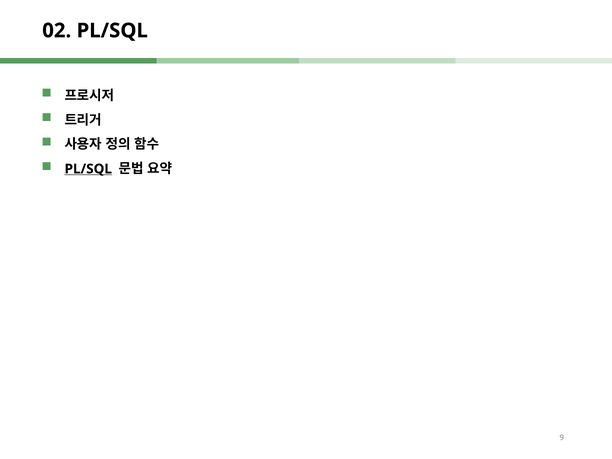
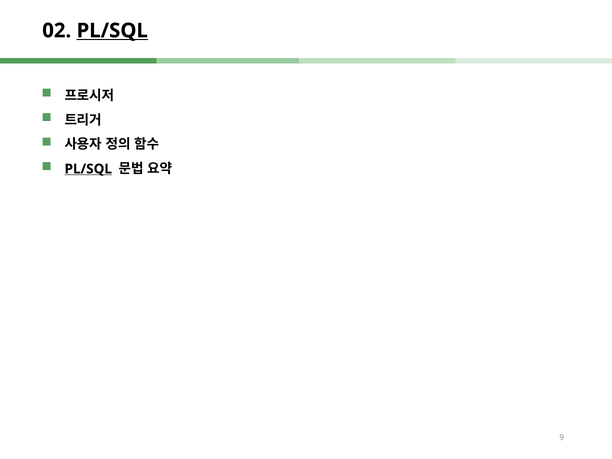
PL/SQL underline: none -> present (112, 31)
